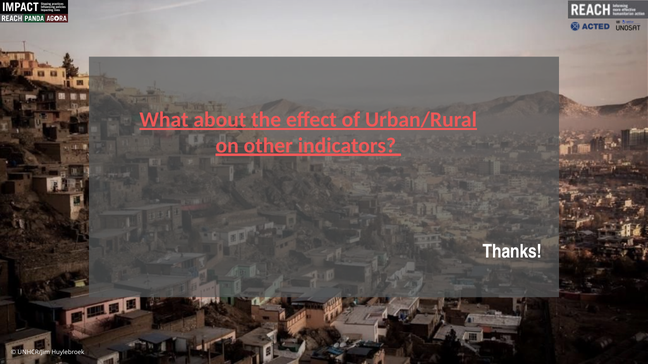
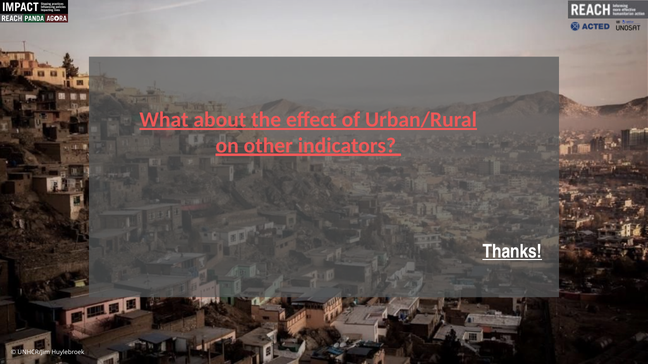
Thanks underline: none -> present (512, 252)
